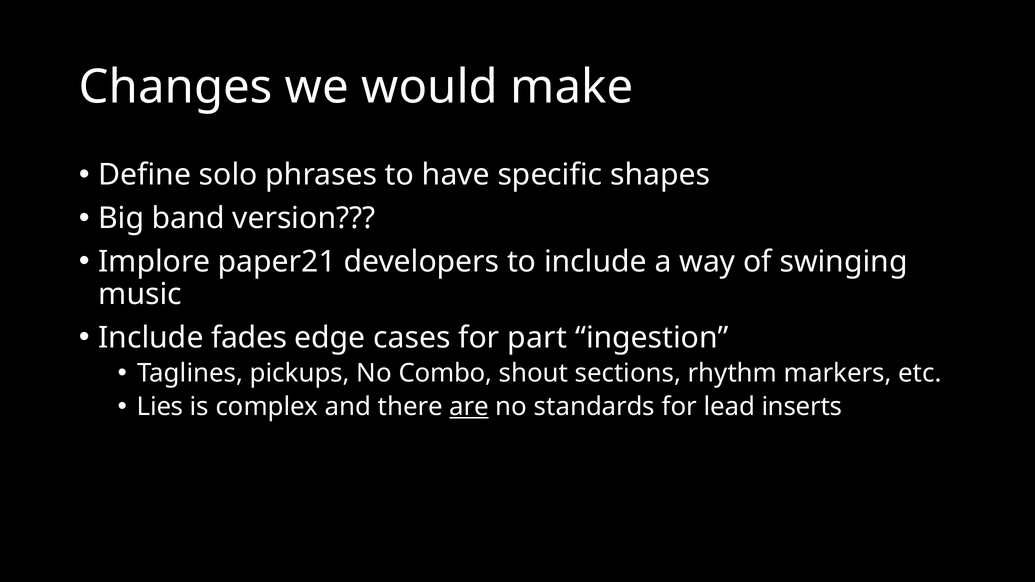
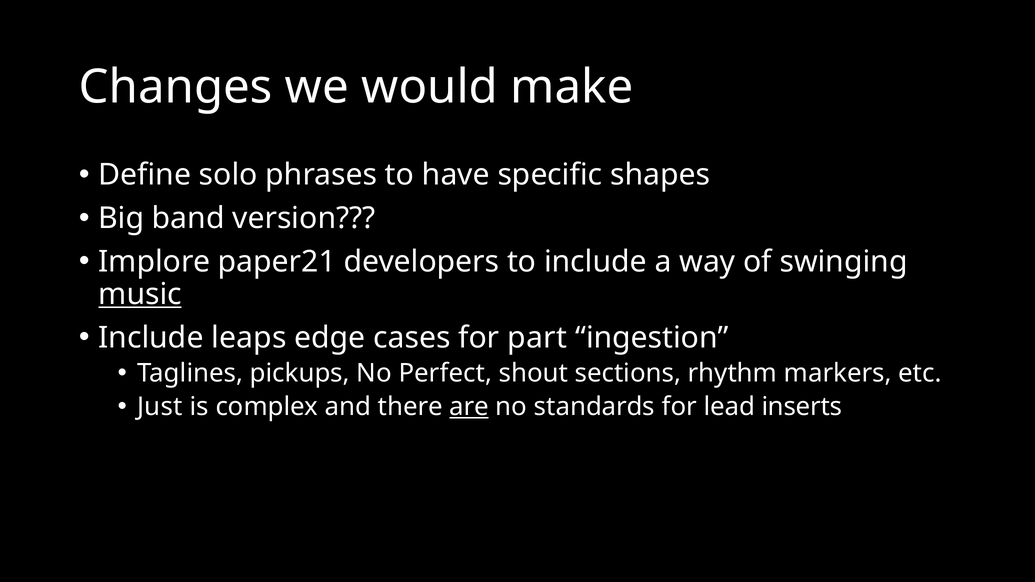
music underline: none -> present (140, 294)
fades: fades -> leaps (249, 338)
Combo: Combo -> Perfect (445, 373)
Lies: Lies -> Just (160, 407)
